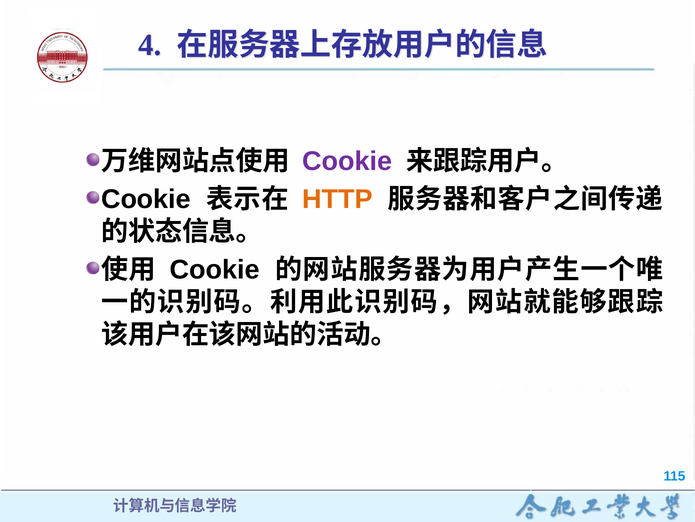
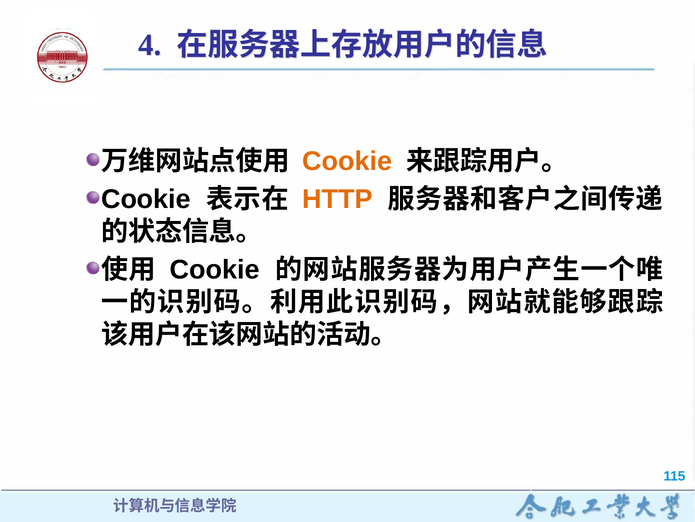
Cookie colour: purple -> orange (347, 161)
